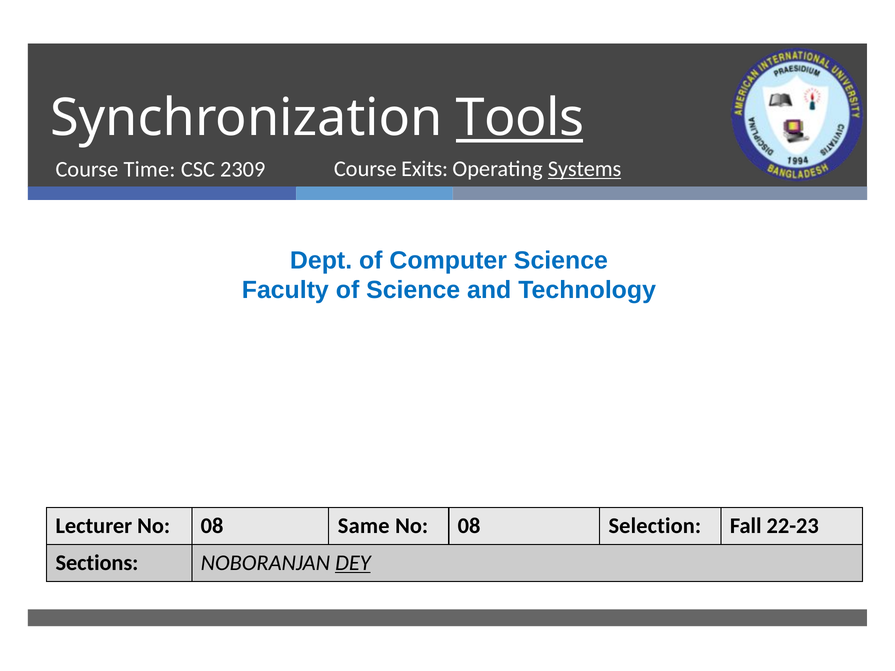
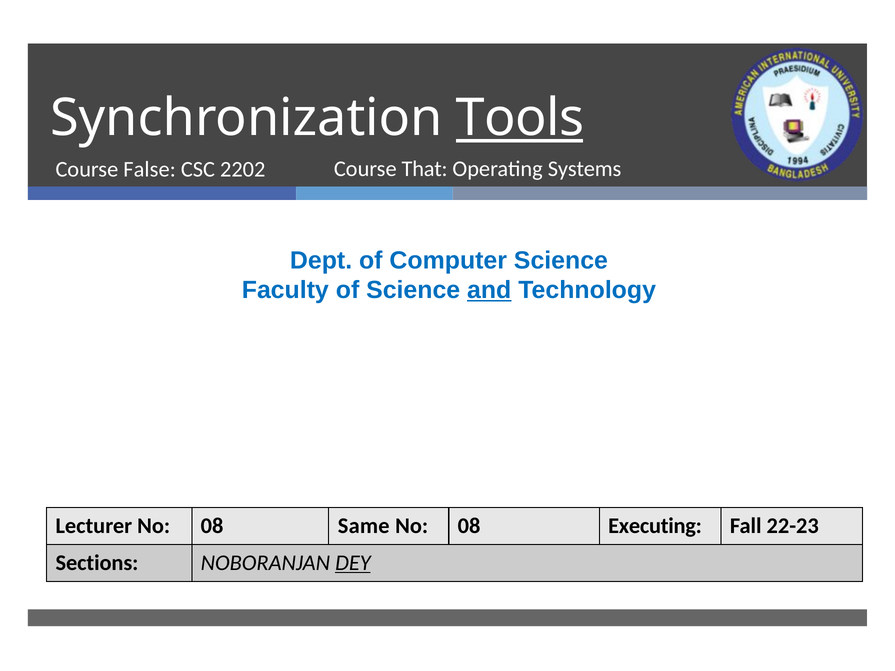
Exits: Exits -> That (425, 169)
Systems underline: present -> none (585, 169)
Time: Time -> False (149, 169)
2309: 2309 -> 2202 (243, 169)
and underline: none -> present (489, 290)
Selection: Selection -> Executing (655, 526)
